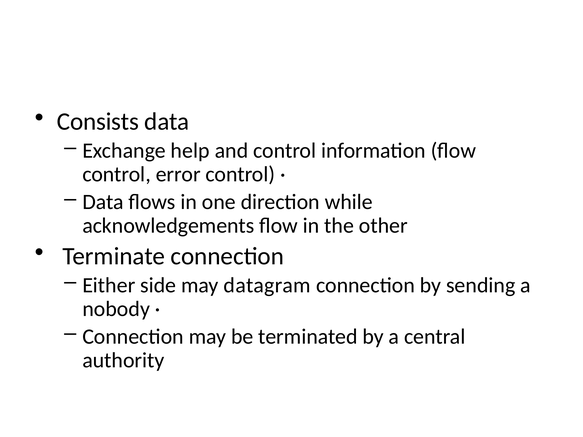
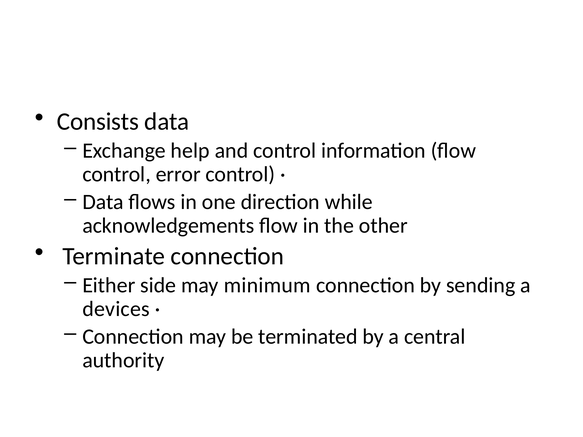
datagram: datagram -> minimum (267, 285)
nobody: nobody -> devices (116, 309)
